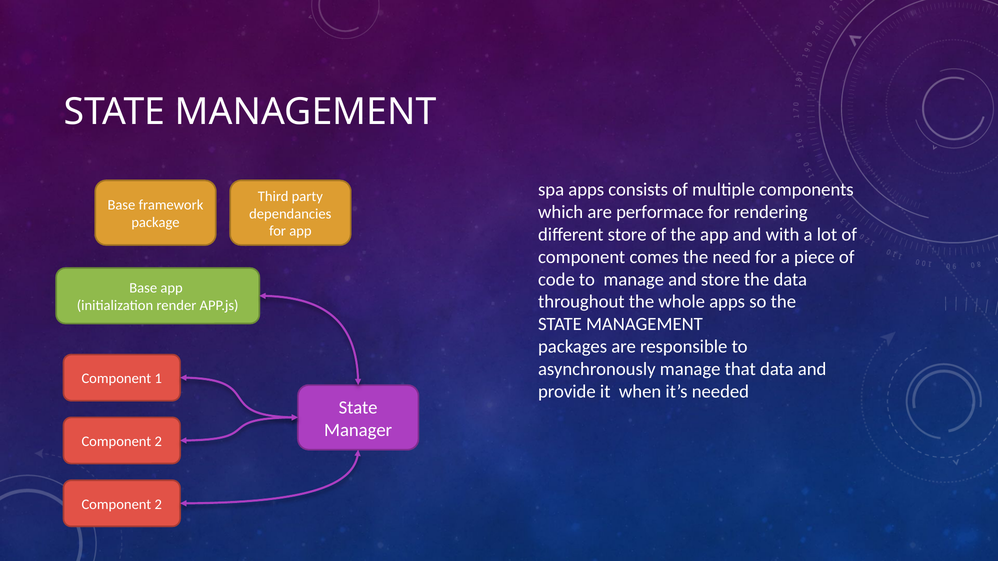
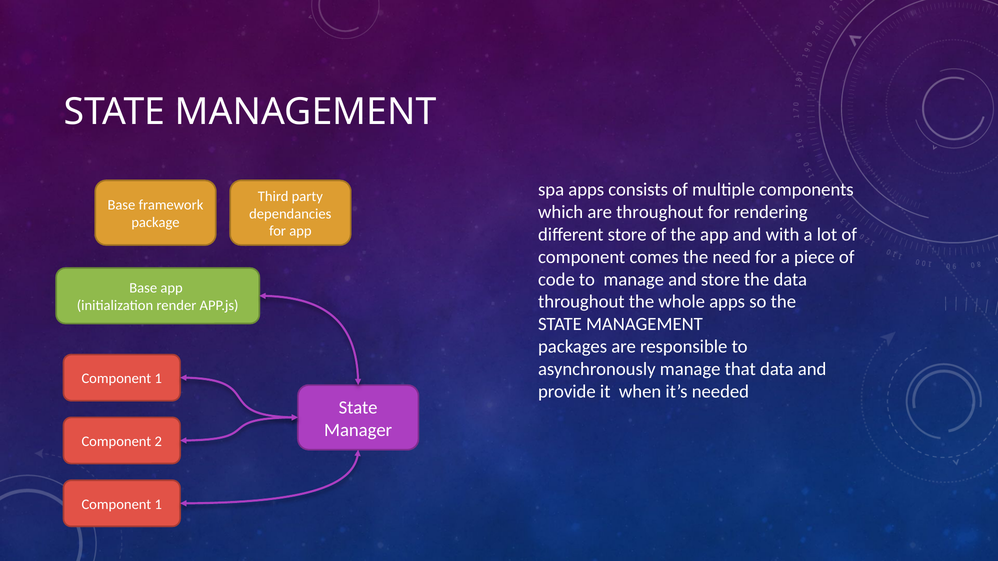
are performace: performace -> throughout (660, 212)
2: 2 -> 1 (158, 505)
